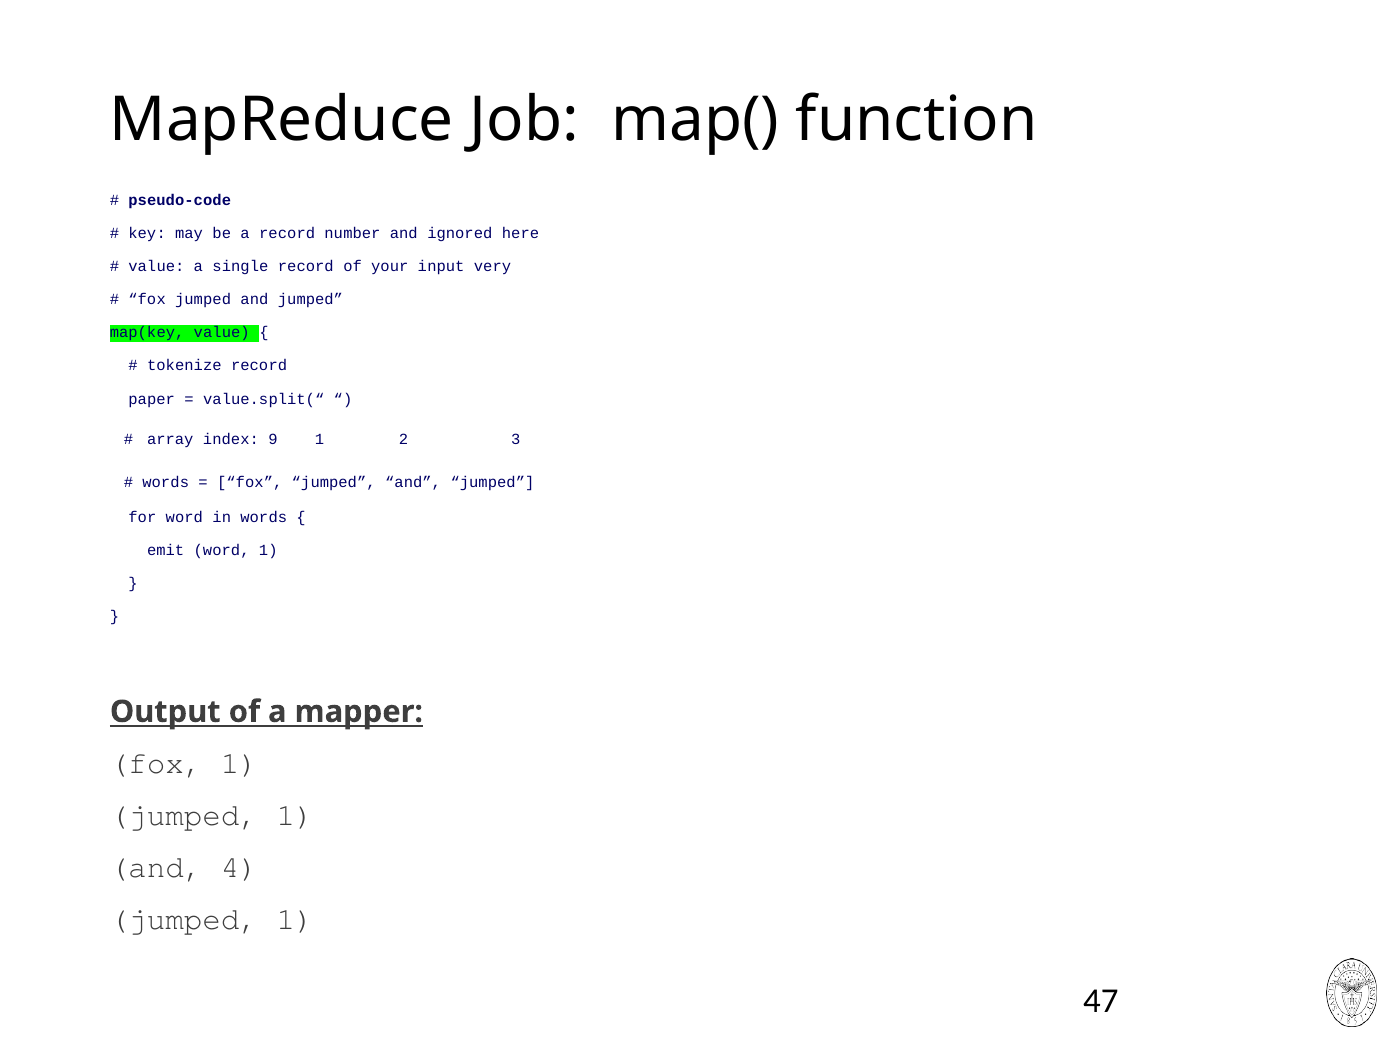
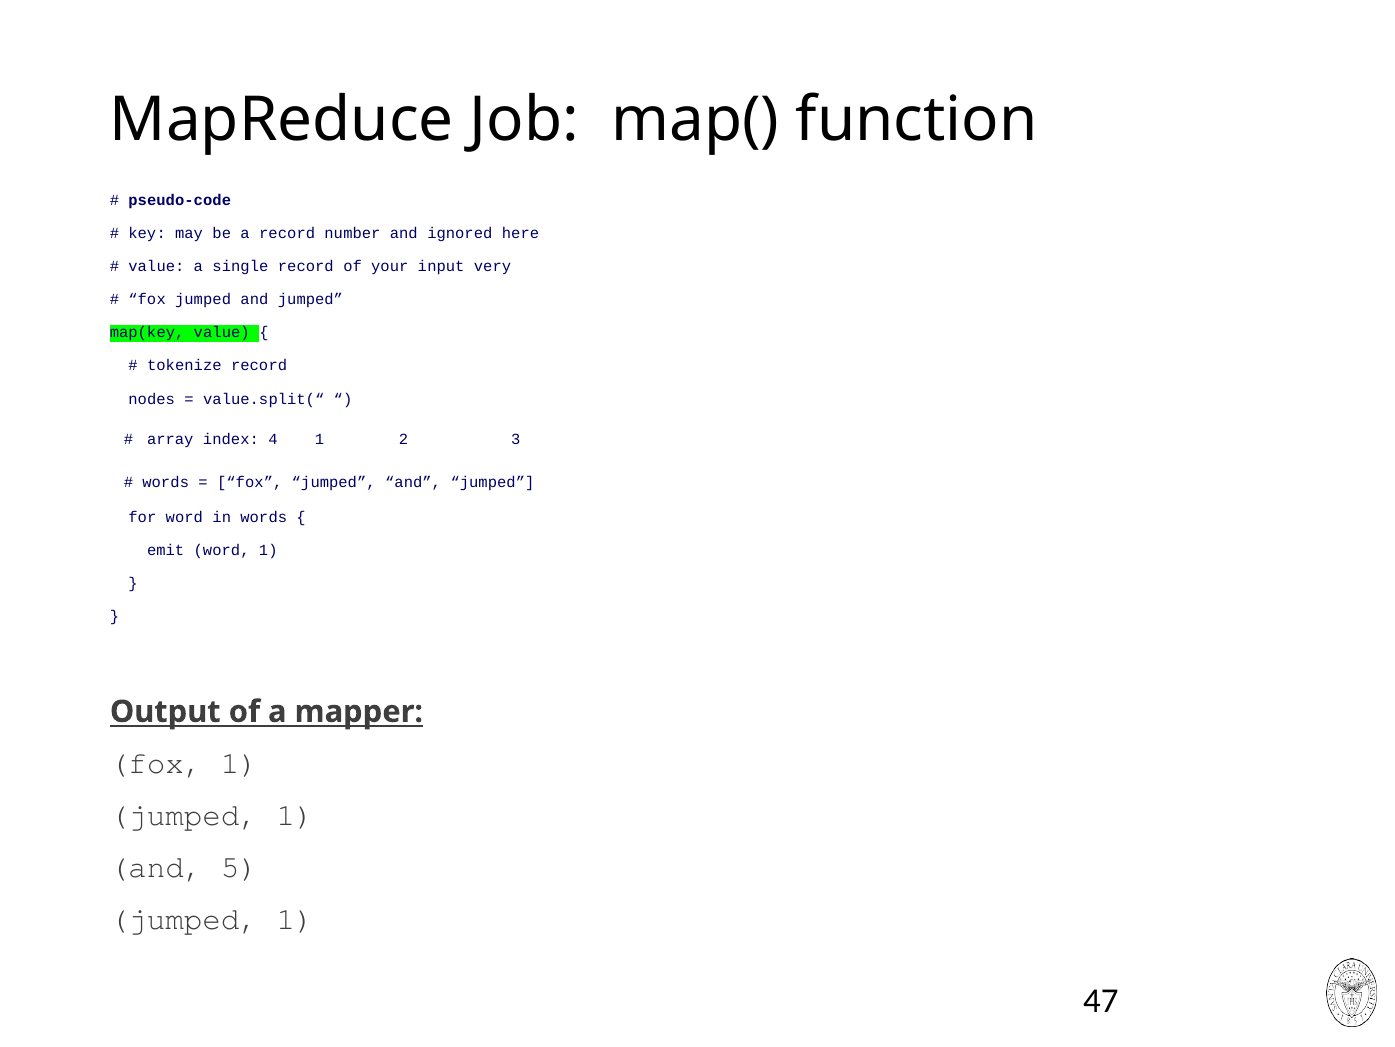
paper: paper -> nodes (152, 399)
9: 9 -> 4 (273, 439)
4: 4 -> 5 (239, 866)
